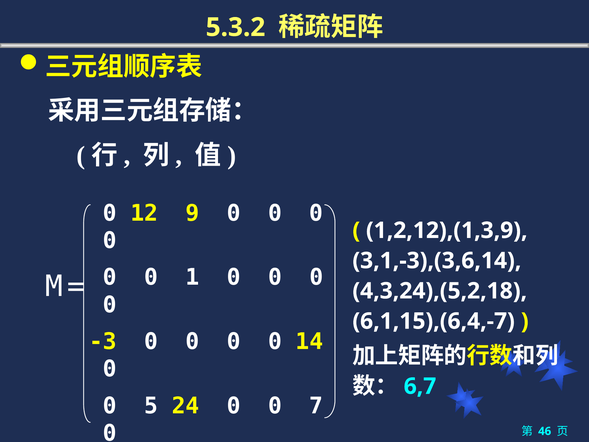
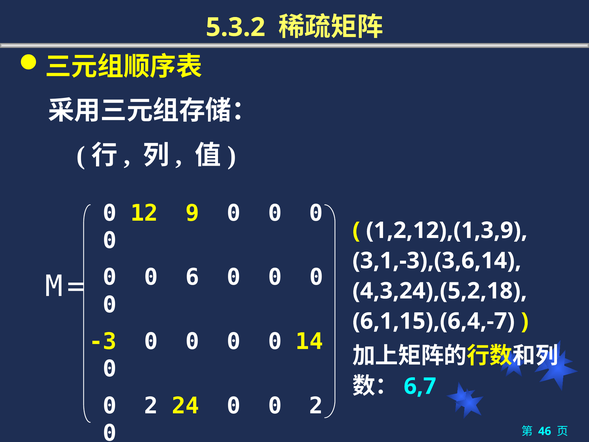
1: 1 -> 6 (192, 277)
5: 5 -> 2 (151, 406)
24 0 0 7: 7 -> 2 (316, 406)
